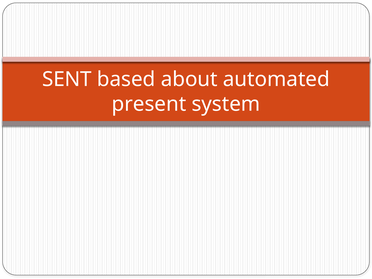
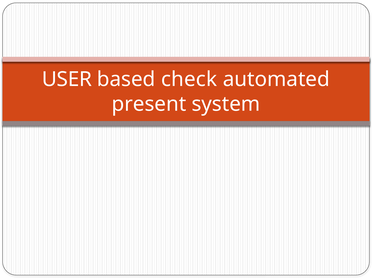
SENT: SENT -> USER (67, 79)
about: about -> check (189, 79)
